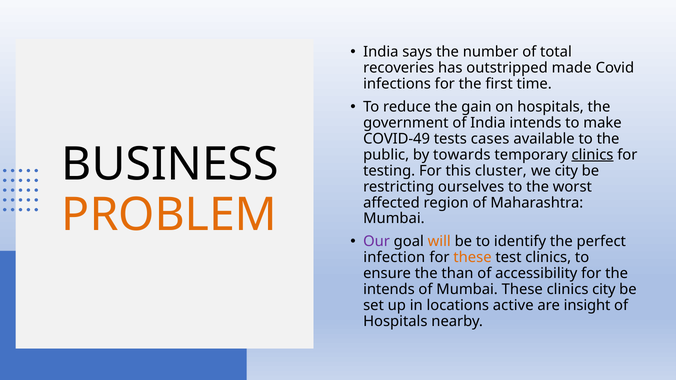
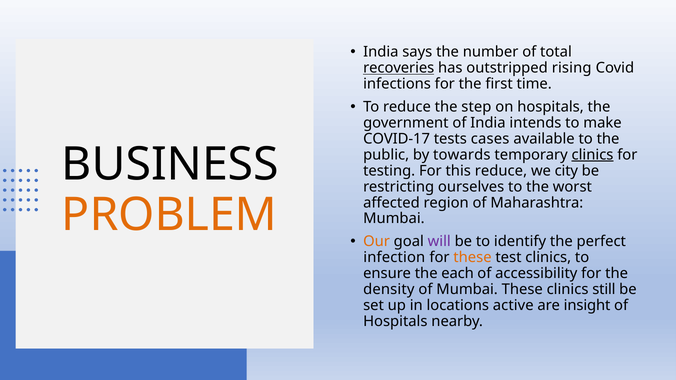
recoveries underline: none -> present (399, 68)
made: made -> rising (572, 68)
gain: gain -> step (476, 107)
COVID-49: COVID-49 -> COVID-17 (397, 139)
this cluster: cluster -> reduce (501, 171)
Our colour: purple -> orange (377, 242)
will colour: orange -> purple (439, 242)
than: than -> each (458, 274)
intends: intends -> density (389, 290)
clinics city: city -> still (604, 290)
